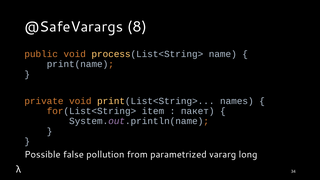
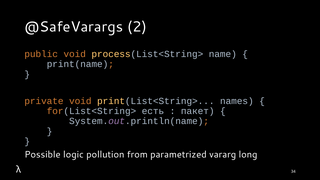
8: 8 -> 2 (137, 27)
item: item -> есть (153, 111)
false: false -> logic (73, 155)
